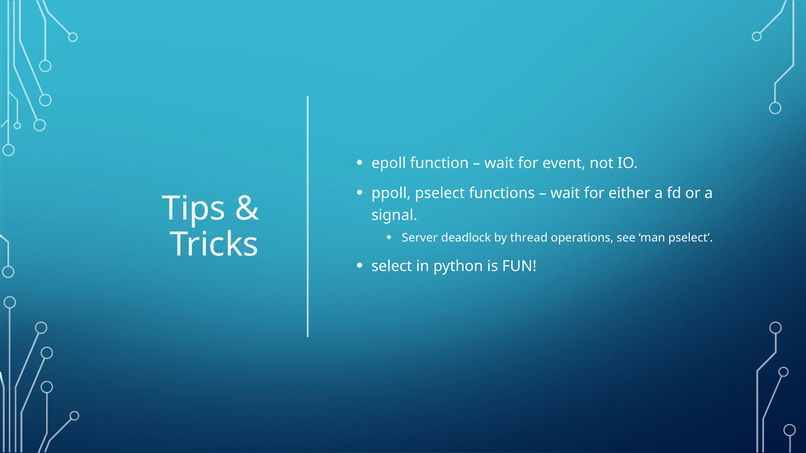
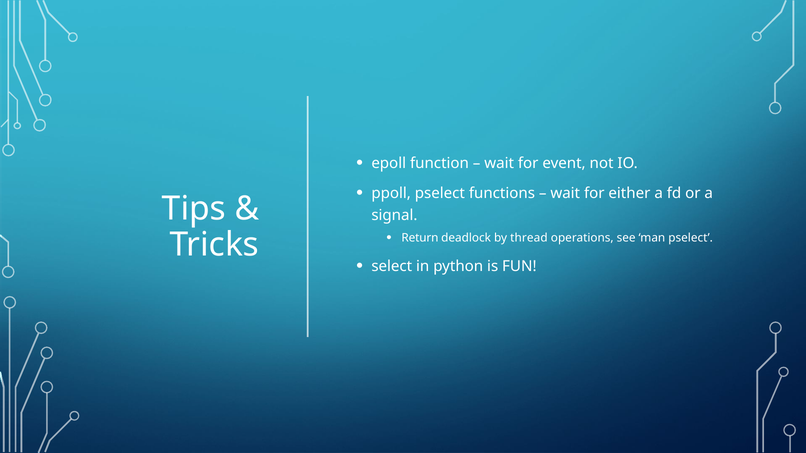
Server: Server -> Return (420, 238)
